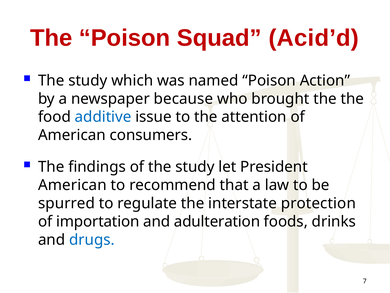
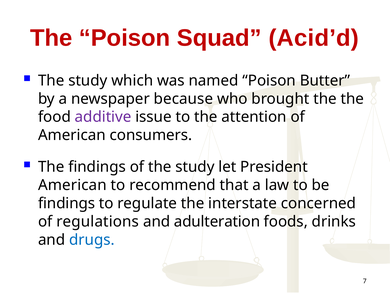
Action: Action -> Butter (325, 80)
additive colour: blue -> purple (103, 117)
spurred: spurred -> findings (67, 203)
protection: protection -> concerned (318, 203)
importation: importation -> regulations (98, 221)
